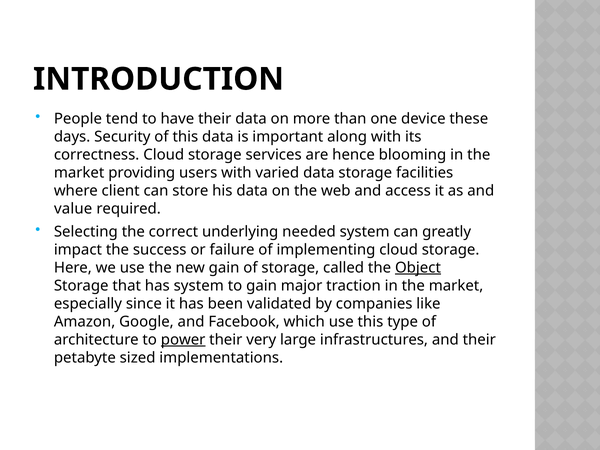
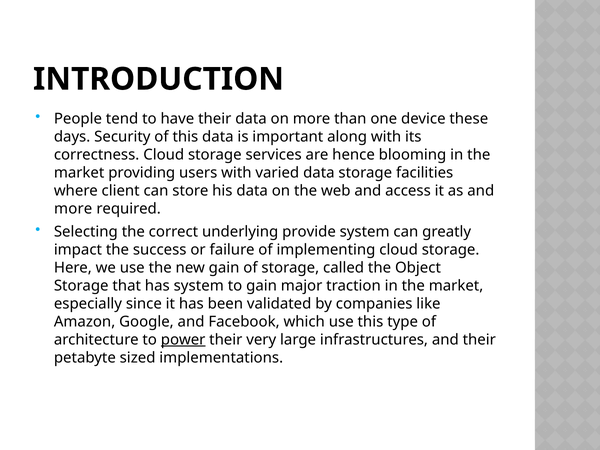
value: value -> more (73, 209)
needed: needed -> provide (309, 232)
Object underline: present -> none (418, 268)
